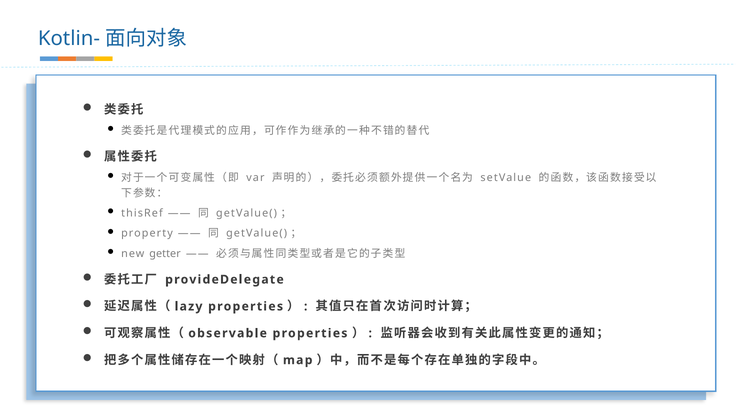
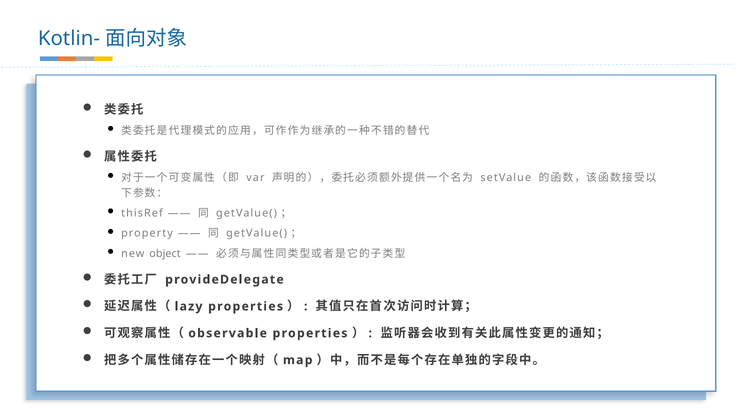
getter: getter -> object (165, 254)
